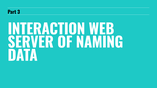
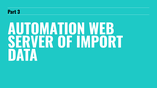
INTERACTION: INTERACTION -> AUTOMATION (46, 30)
NAMING: NAMING -> IMPORT (100, 43)
